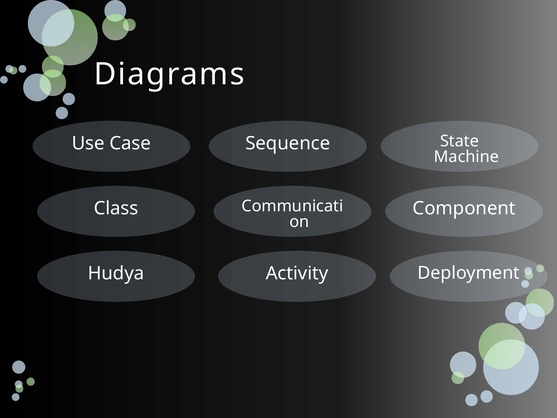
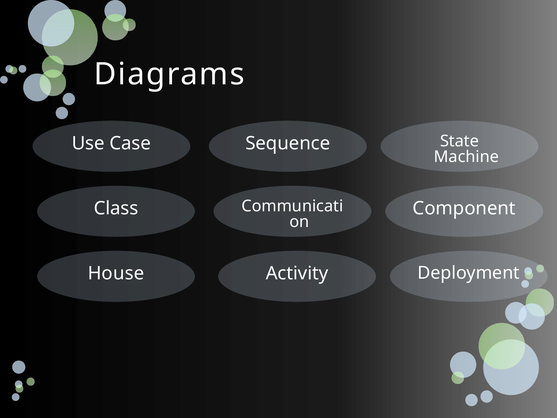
Hudya: Hudya -> House (116, 273)
